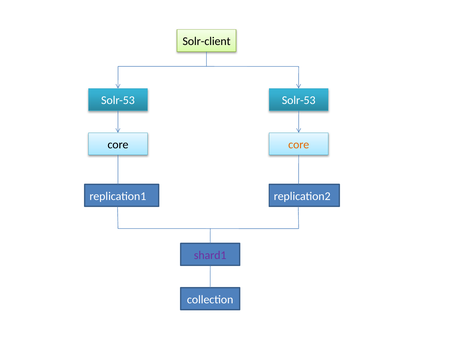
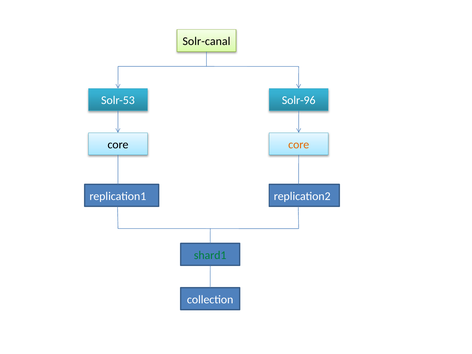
Solr-client: Solr-client -> Solr-canal (206, 41)
Solr-53 Solr-53: Solr-53 -> Solr-96 (299, 100)
shard1 colour: purple -> green (210, 255)
